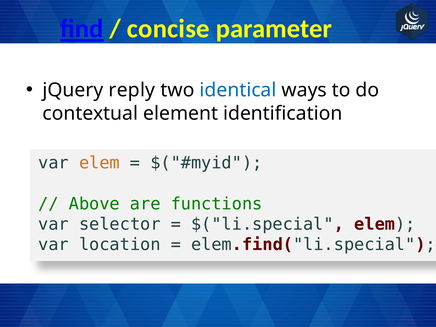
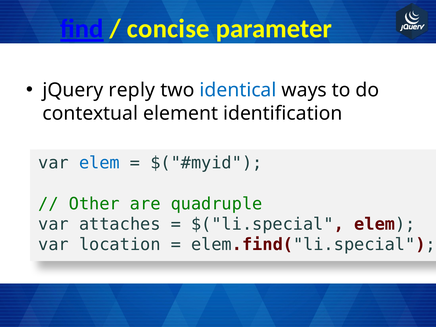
elem colour: orange -> blue (99, 163)
Above: Above -> Other (94, 204)
functions: functions -> quadruple (217, 204)
selector: selector -> attaches (120, 224)
